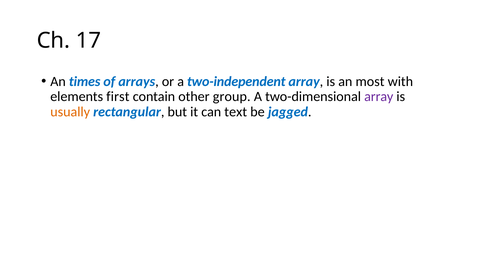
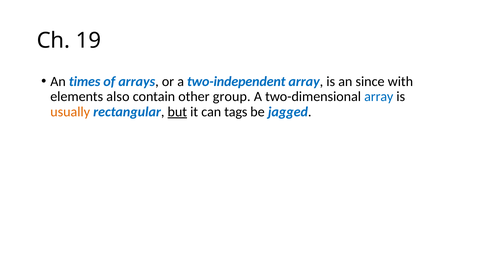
17: 17 -> 19 (89, 40)
most: most -> since (370, 81)
first: first -> also (118, 97)
array colour: purple -> blue (379, 97)
but underline: none -> present (177, 112)
text: text -> tags (236, 112)
